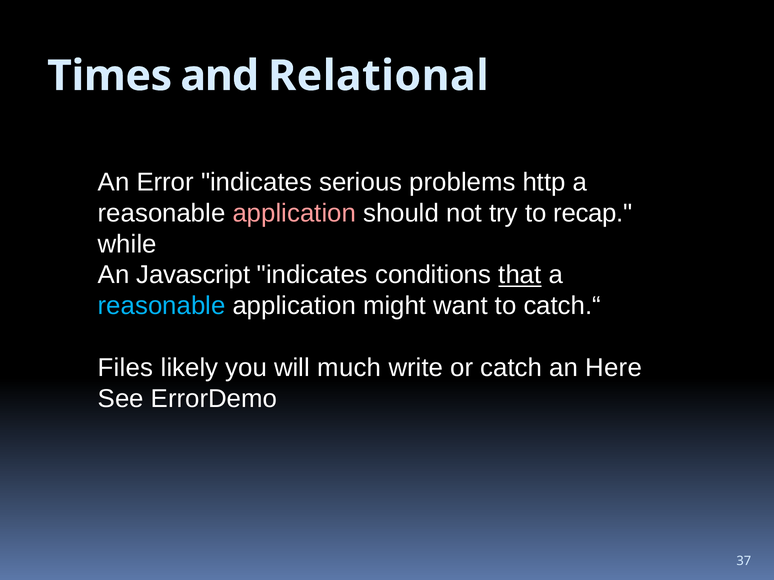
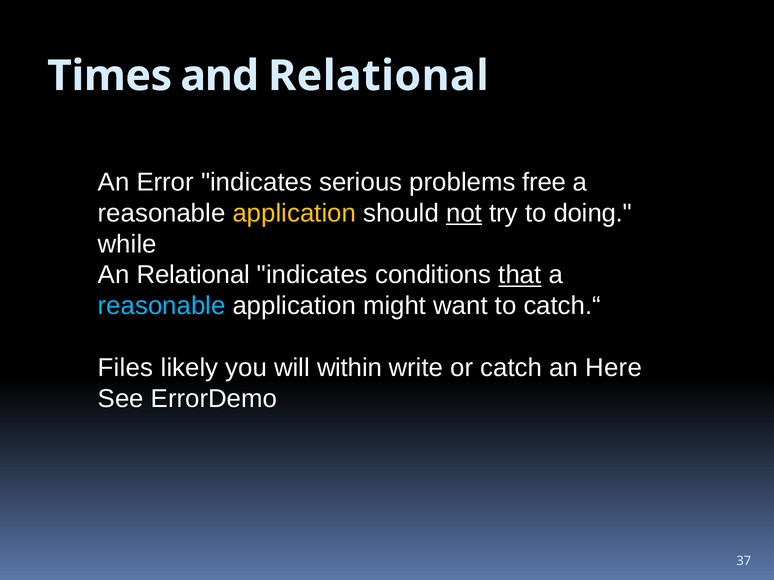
http: http -> free (544, 182)
application colour: pink -> yellow (294, 213)
not underline: none -> present (464, 213)
recap: recap -> doing (593, 213)
An Javascript: Javascript -> Relational (193, 275)
much: much -> within (349, 368)
